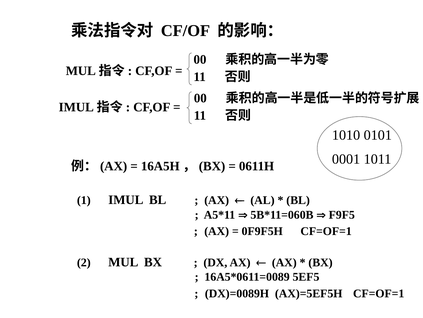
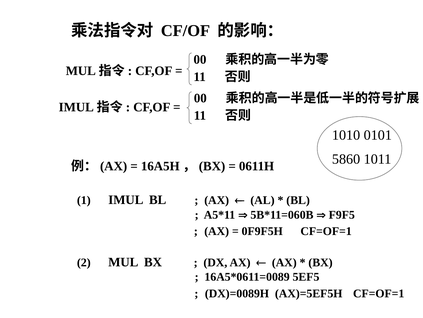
0001: 0001 -> 5860 (346, 159)
